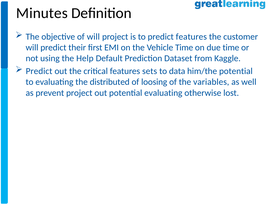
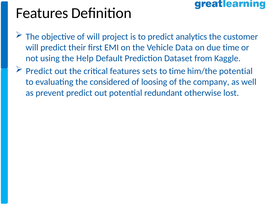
Minutes: Minutes -> Features (42, 13)
predict features: features -> analytics (191, 37)
Vehicle Time: Time -> Data (184, 47)
to data: data -> time (177, 71)
distributed: distributed -> considered (110, 82)
variables: variables -> company (211, 82)
prevent project: project -> predict (79, 93)
potential evaluating: evaluating -> redundant (163, 93)
